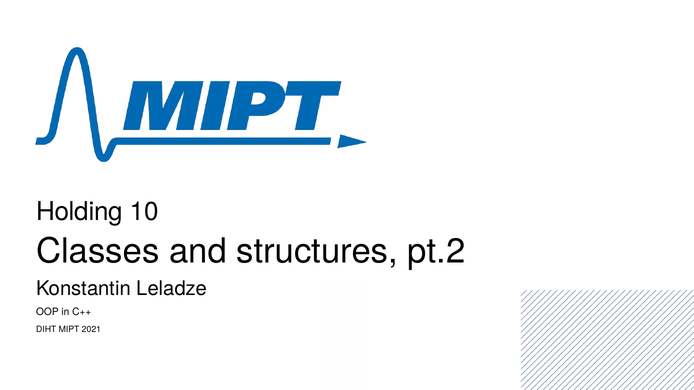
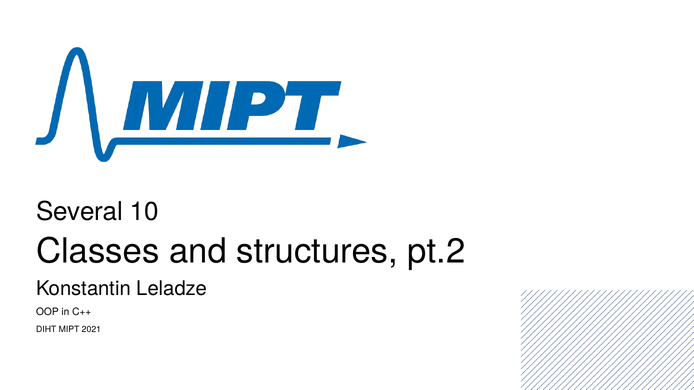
Holding: Holding -> Several (79, 212)
